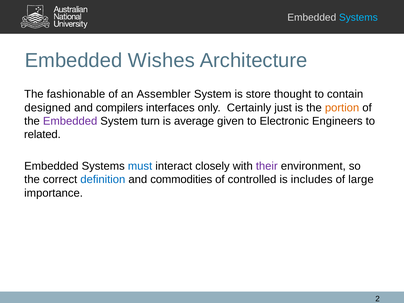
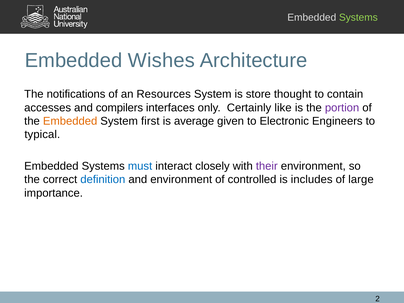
Systems colour: light blue -> light green (358, 17)
fashionable: fashionable -> notifications (76, 94)
Assembler: Assembler -> Resources (164, 94)
designed: designed -> accesses (48, 108)
just: just -> like (283, 108)
portion colour: orange -> purple (342, 108)
Embedded colour: purple -> orange (70, 121)
turn: turn -> first (150, 121)
related: related -> typical (42, 135)
and commodities: commodities -> environment (181, 180)
